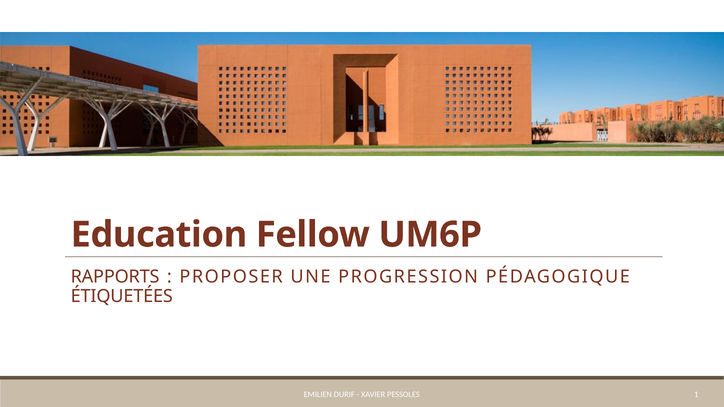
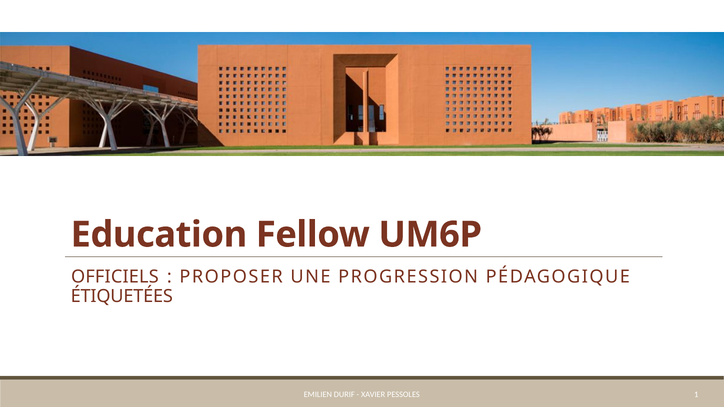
RAPPORTS: RAPPORTS -> OFFICIELS (115, 277)
